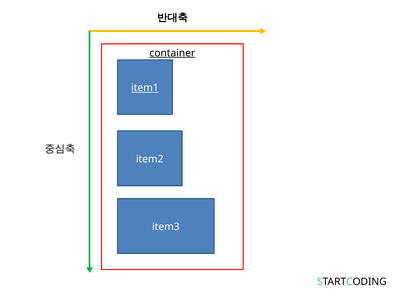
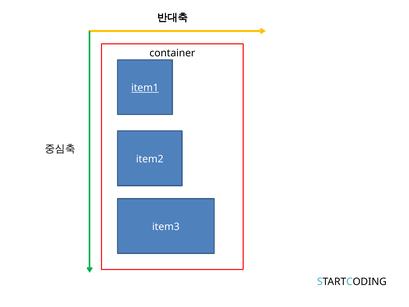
container underline: present -> none (172, 53)
